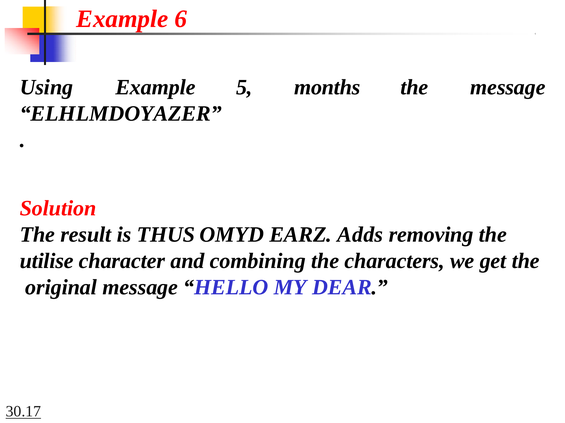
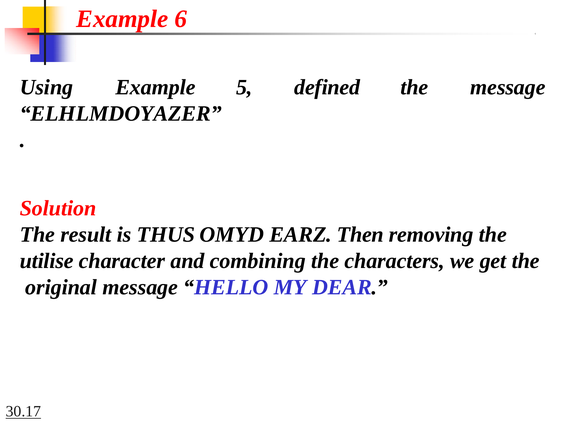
months: months -> defined (327, 87)
Adds: Adds -> Then (360, 235)
